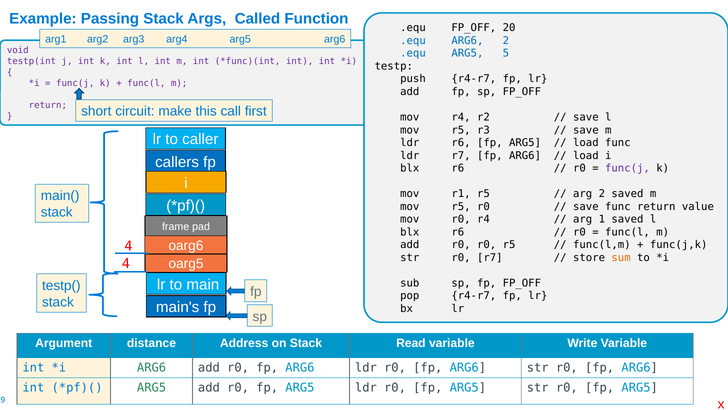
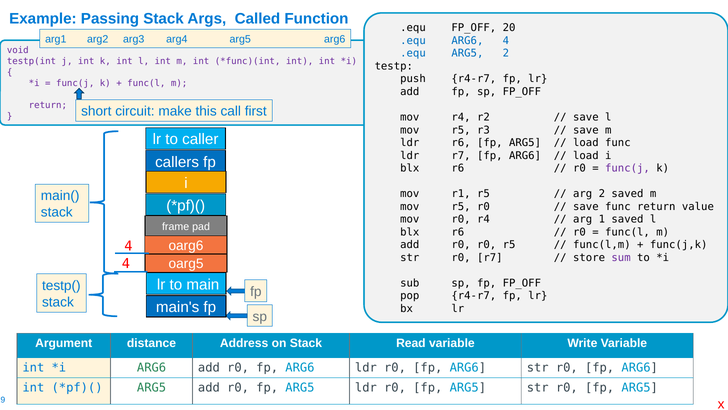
ARG6 2: 2 -> 4 (506, 41)
ARG5 5: 5 -> 2 (506, 53)
sum colour: orange -> purple (621, 257)
